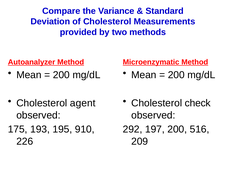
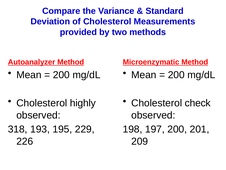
agent: agent -> highly (83, 103)
175: 175 -> 318 (18, 129)
910: 910 -> 229 (85, 129)
292: 292 -> 198 (133, 129)
516: 516 -> 201 (200, 129)
